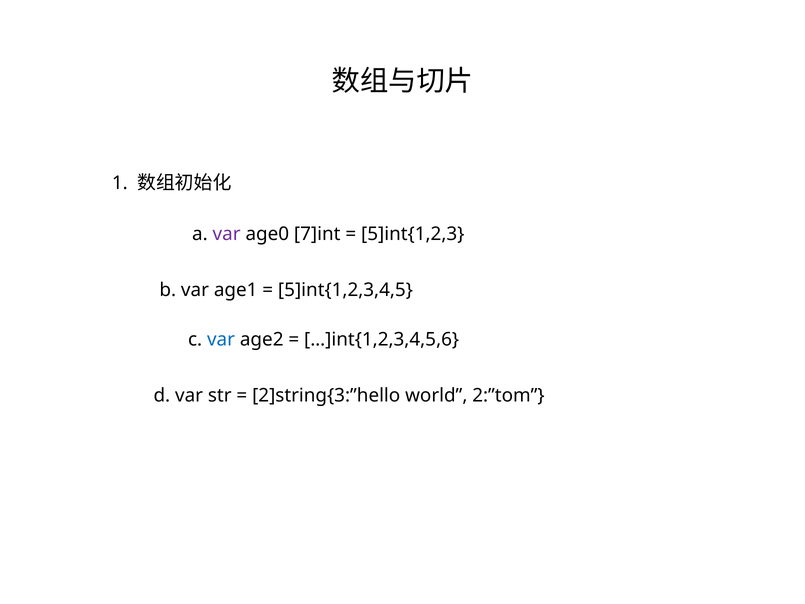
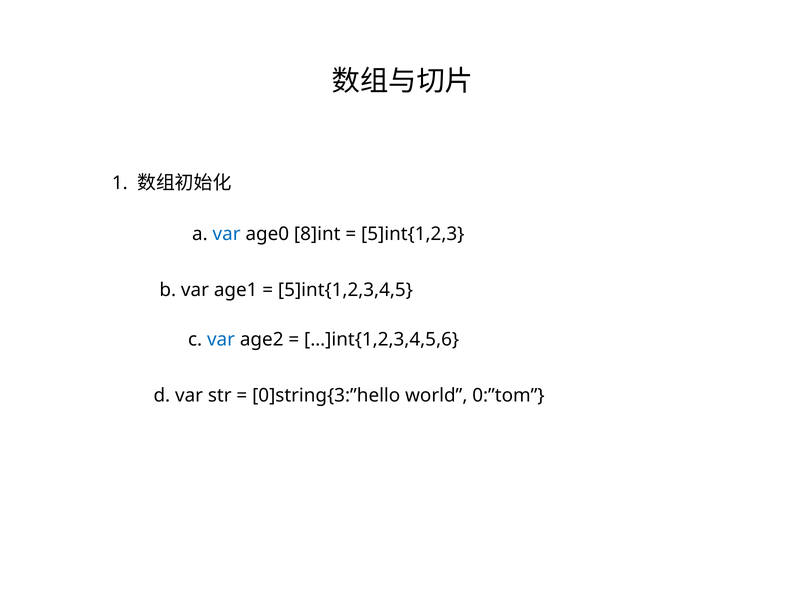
var colour: purple -> blue (227, 234)
7]int: 7]int -> 8]int (317, 234)
2]string{3:”hello: 2]string{3:”hello -> 0]string{3:”hello (326, 395)
2:”tom: 2:”tom -> 0:”tom (508, 395)
